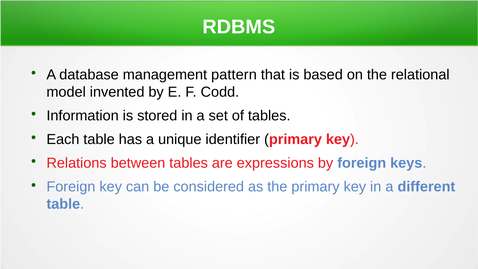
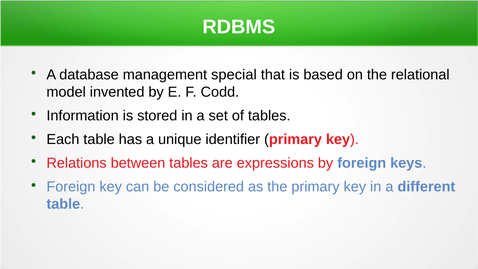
pattern: pattern -> special (234, 75)
